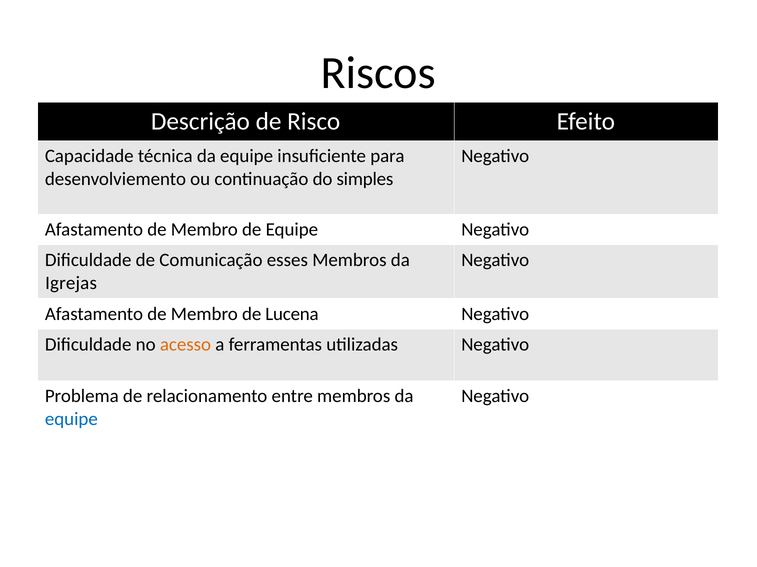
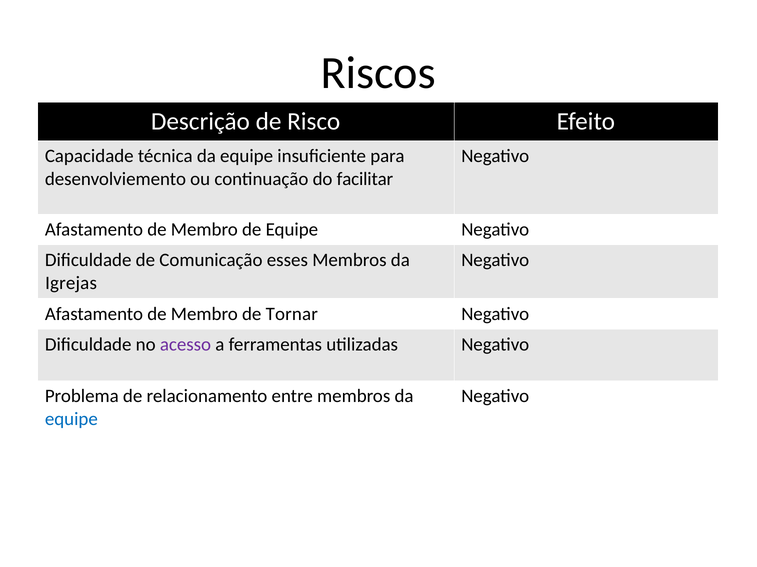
simples: simples -> facilitar (365, 179)
Lucena: Lucena -> Tornar (292, 314)
acesso colour: orange -> purple (185, 345)
